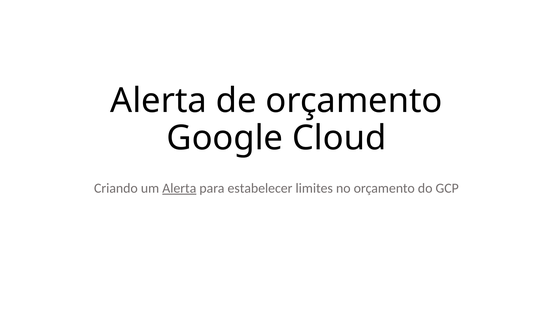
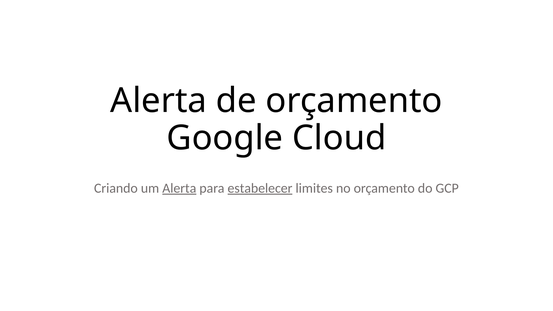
estabelecer underline: none -> present (260, 188)
